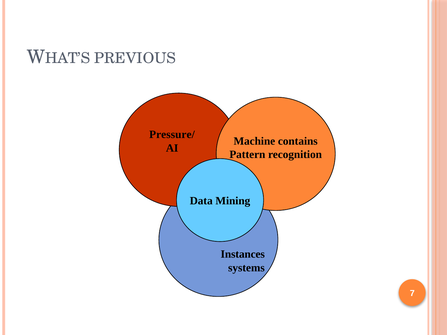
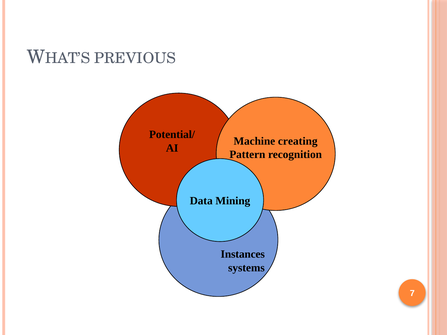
Pressure/: Pressure/ -> Potential/ (172, 135)
contains: contains -> creating (298, 141)
